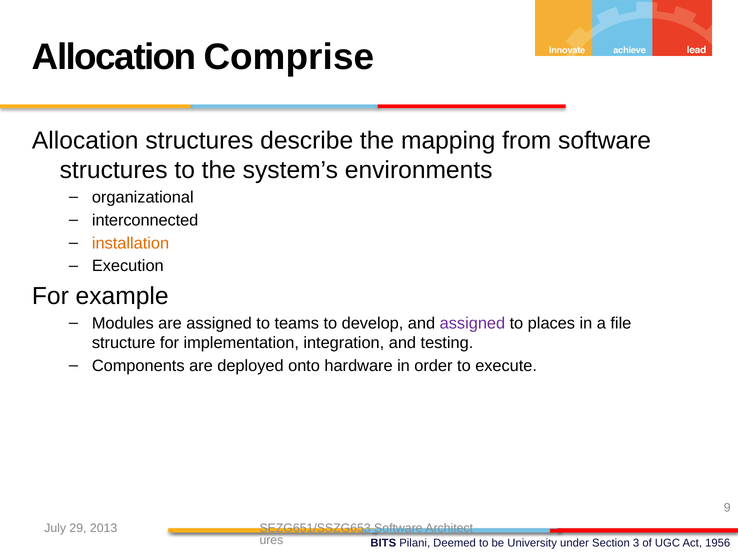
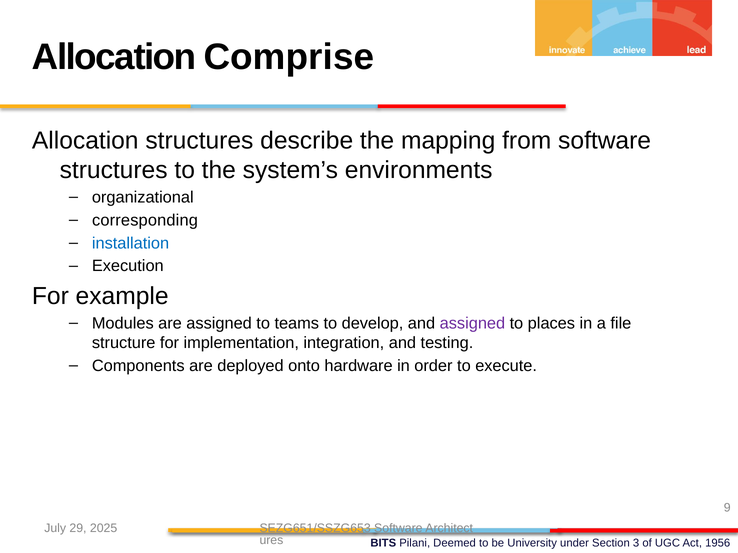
interconnected: interconnected -> corresponding (145, 220)
installation colour: orange -> blue (131, 243)
2013: 2013 -> 2025 (104, 529)
